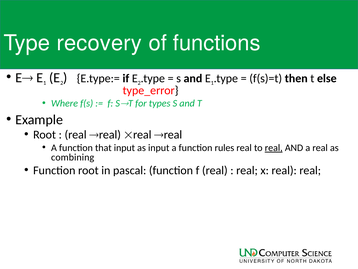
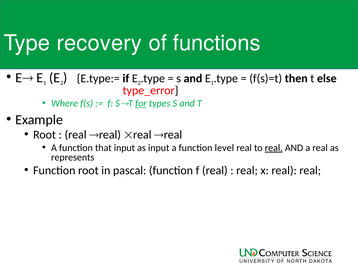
for underline: none -> present (141, 103)
rules: rules -> level (224, 148)
combining: combining -> represents (73, 157)
